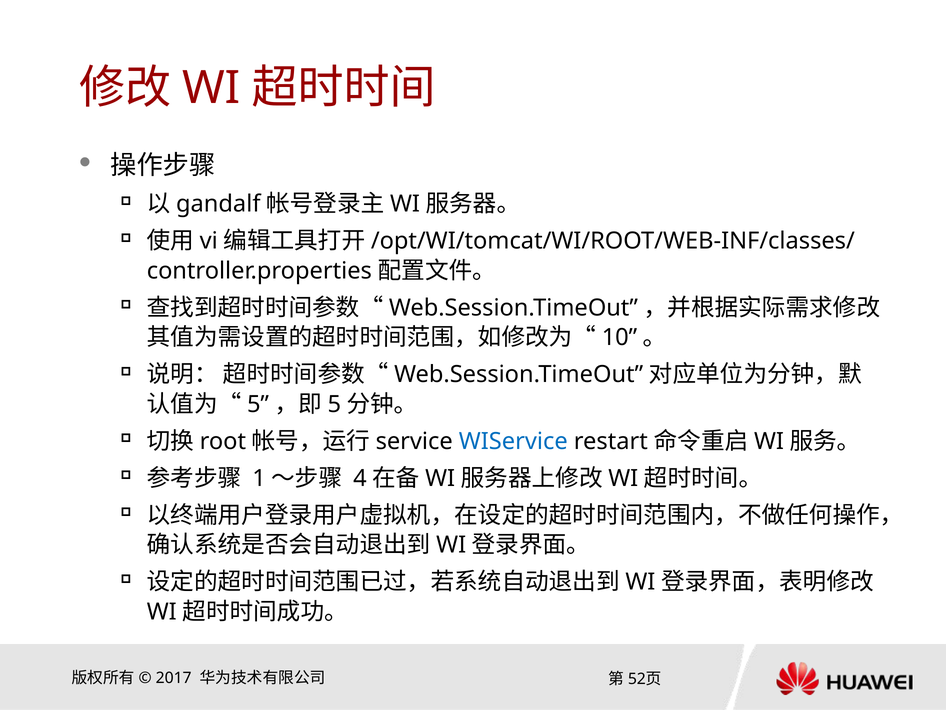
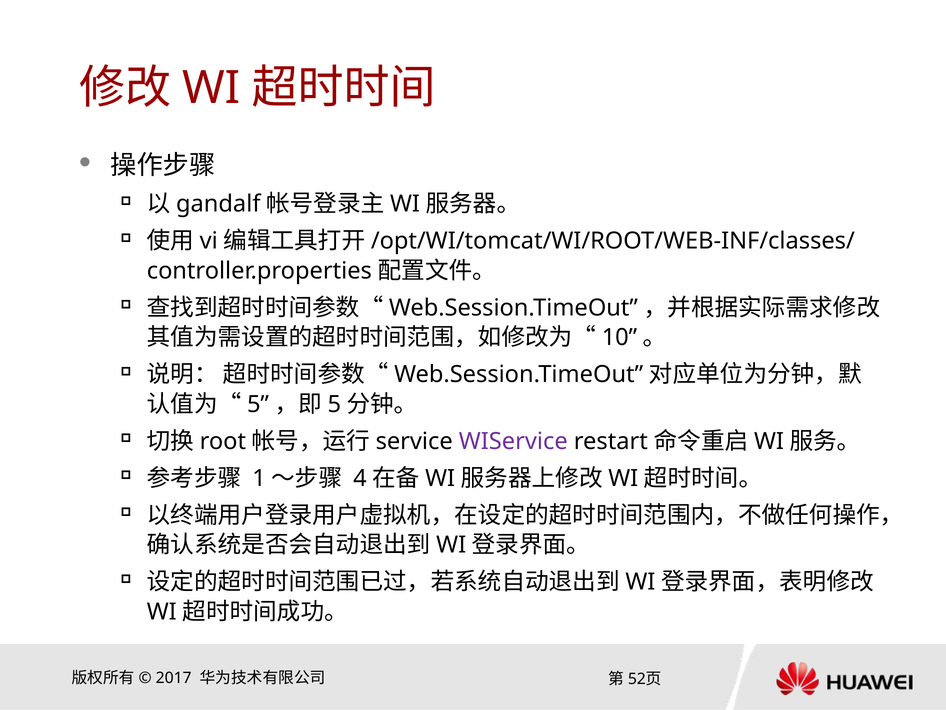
WIService colour: blue -> purple (513, 441)
